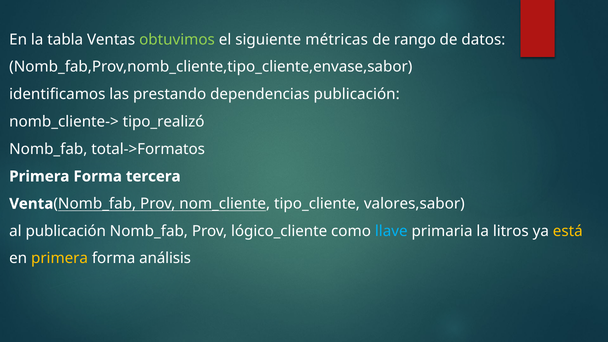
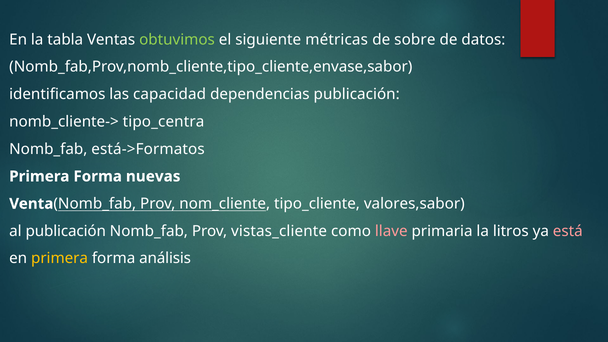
rango: rango -> sobre (415, 40)
prestando: prestando -> capacidad (170, 94)
tipo_realizó: tipo_realizó -> tipo_centra (164, 122)
total->Formatos: total->Formatos -> está->Formatos (148, 149)
tercera: tercera -> nuevas (153, 176)
lógico_cliente: lógico_cliente -> vistas_cliente (279, 231)
llave colour: light blue -> pink (391, 231)
está colour: yellow -> pink (568, 231)
